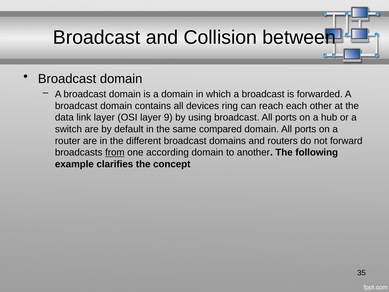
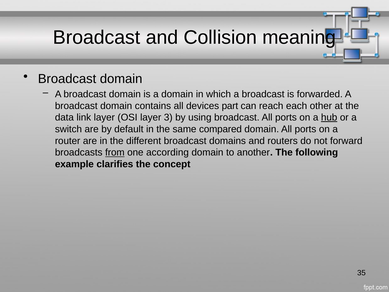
between: between -> meaning (299, 37)
ring: ring -> part (230, 106)
9: 9 -> 3 (168, 117)
hub underline: none -> present (329, 117)
